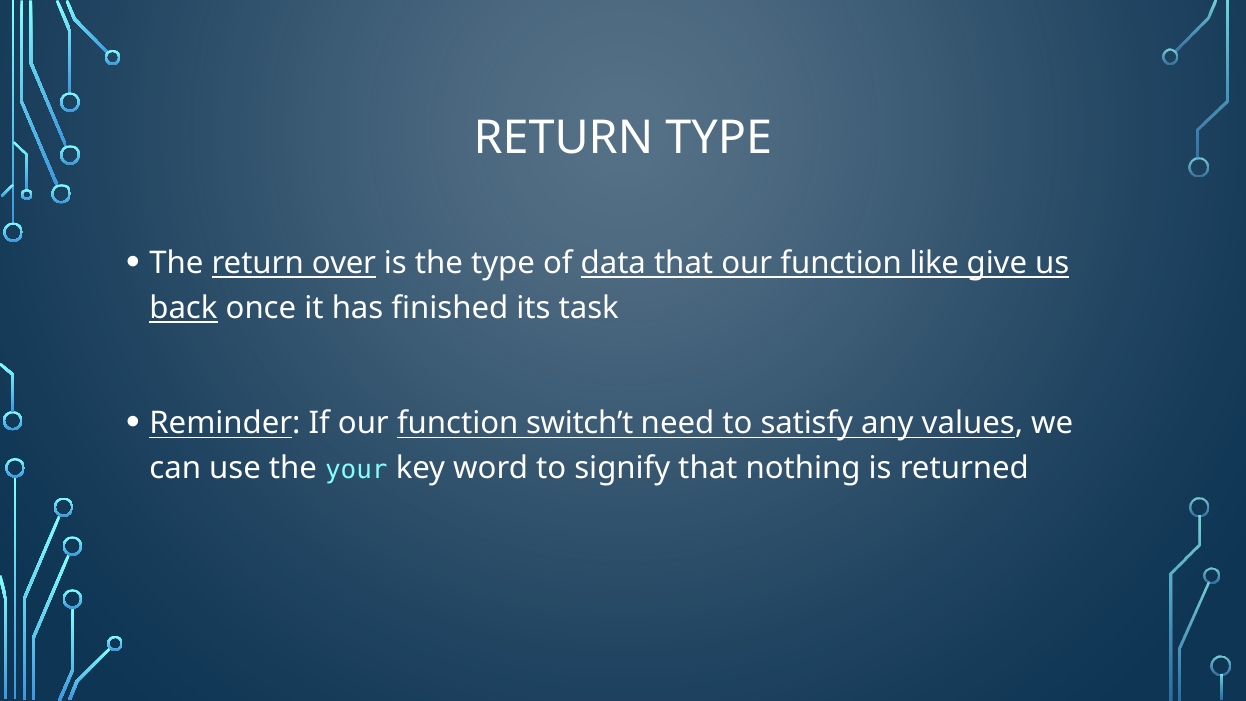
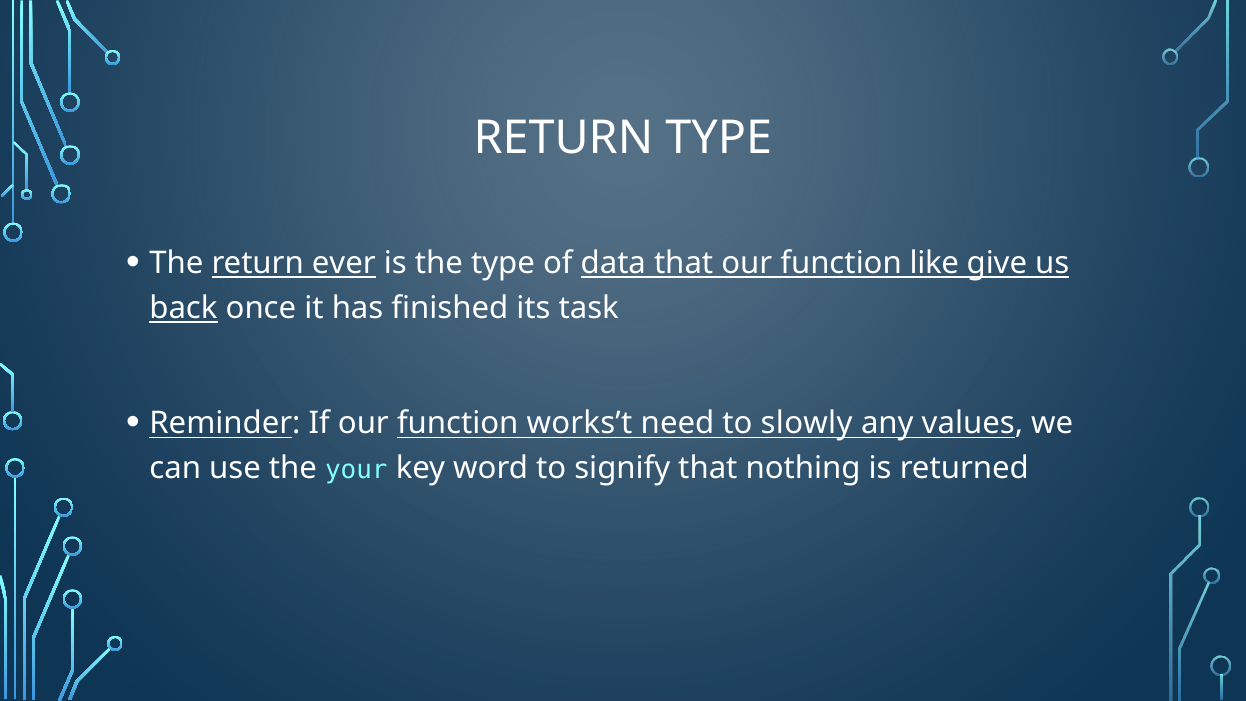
over: over -> ever (344, 263)
switch’t: switch’t -> works’t (579, 423)
satisfy: satisfy -> slowly (807, 423)
